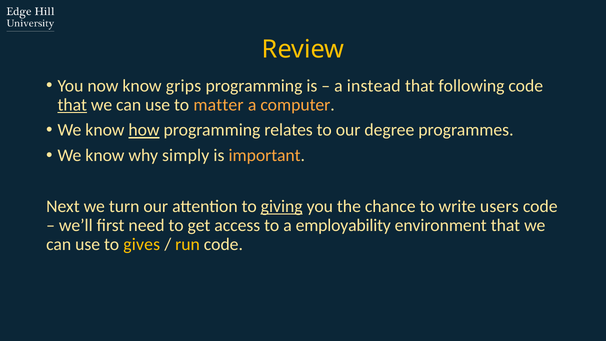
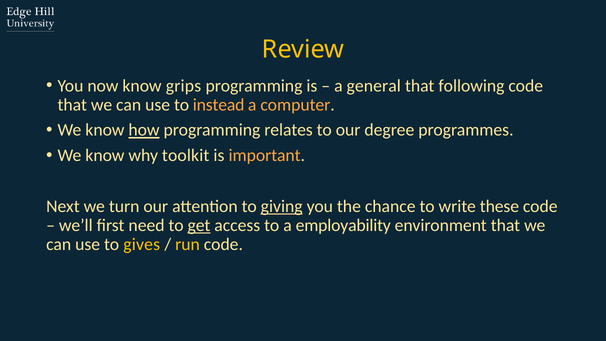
instead: instead -> general (374, 86)
that underline: present -> none (72, 105)
matter: matter -> instead (219, 105)
simply: simply -> toolkit (186, 155)
users: users -> these (499, 206)
get underline: none -> present (199, 225)
